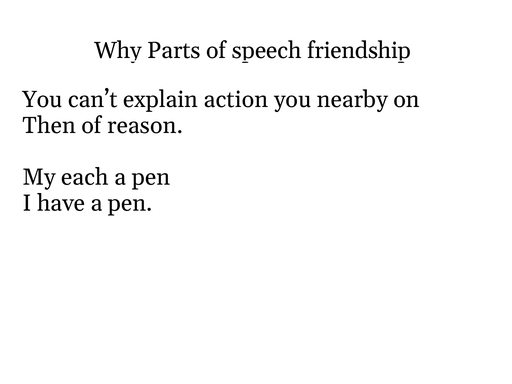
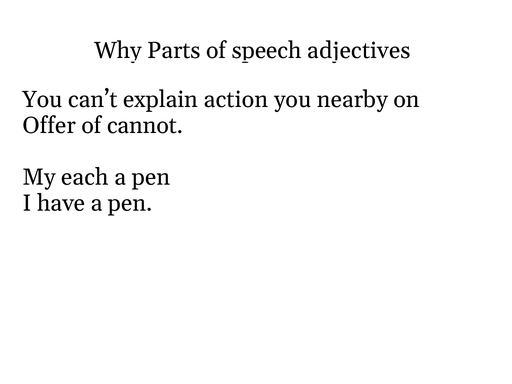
friendship: friendship -> adjectives (359, 51)
Then: Then -> Offer (49, 125)
reason: reason -> cannot (145, 125)
